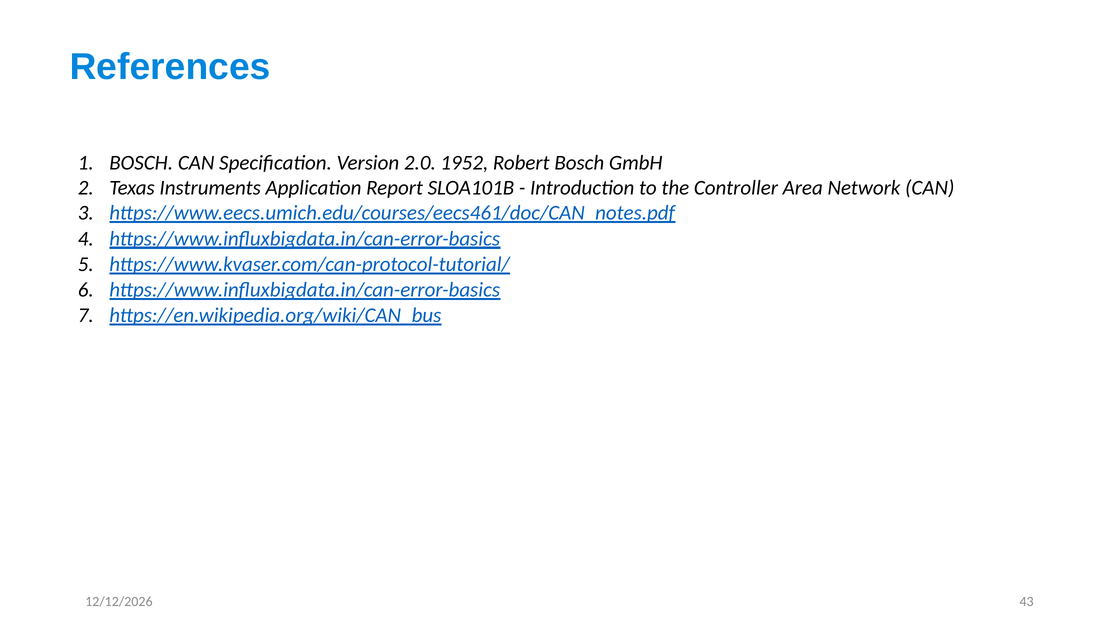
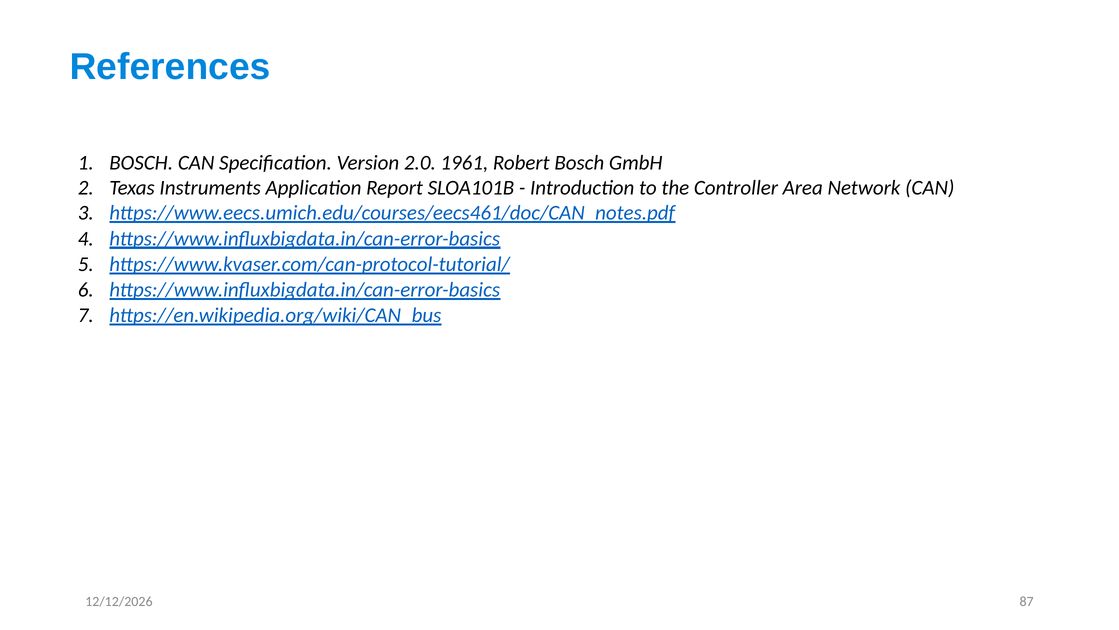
1952: 1952 -> 1961 (464, 162)
43: 43 -> 87 (1027, 601)
